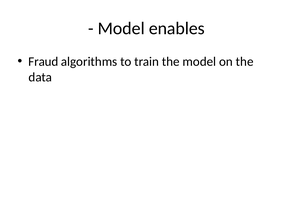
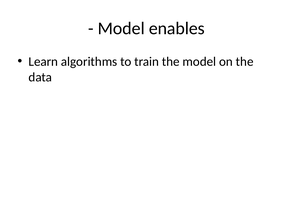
Fraud: Fraud -> Learn (43, 61)
